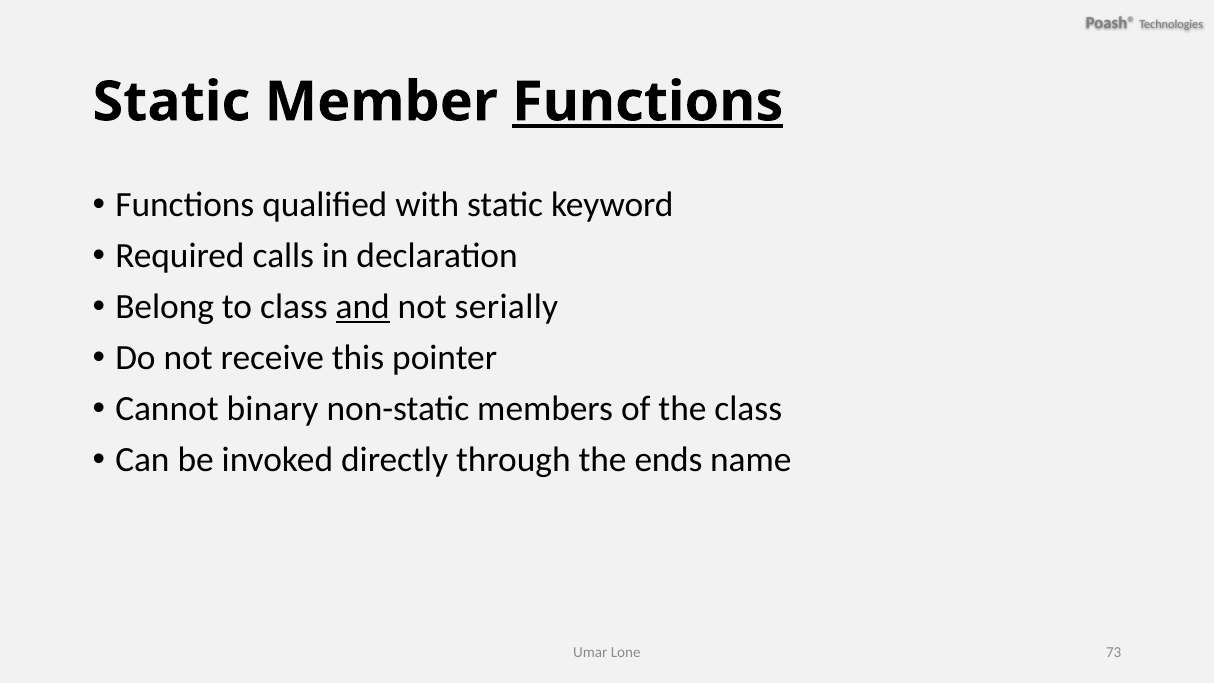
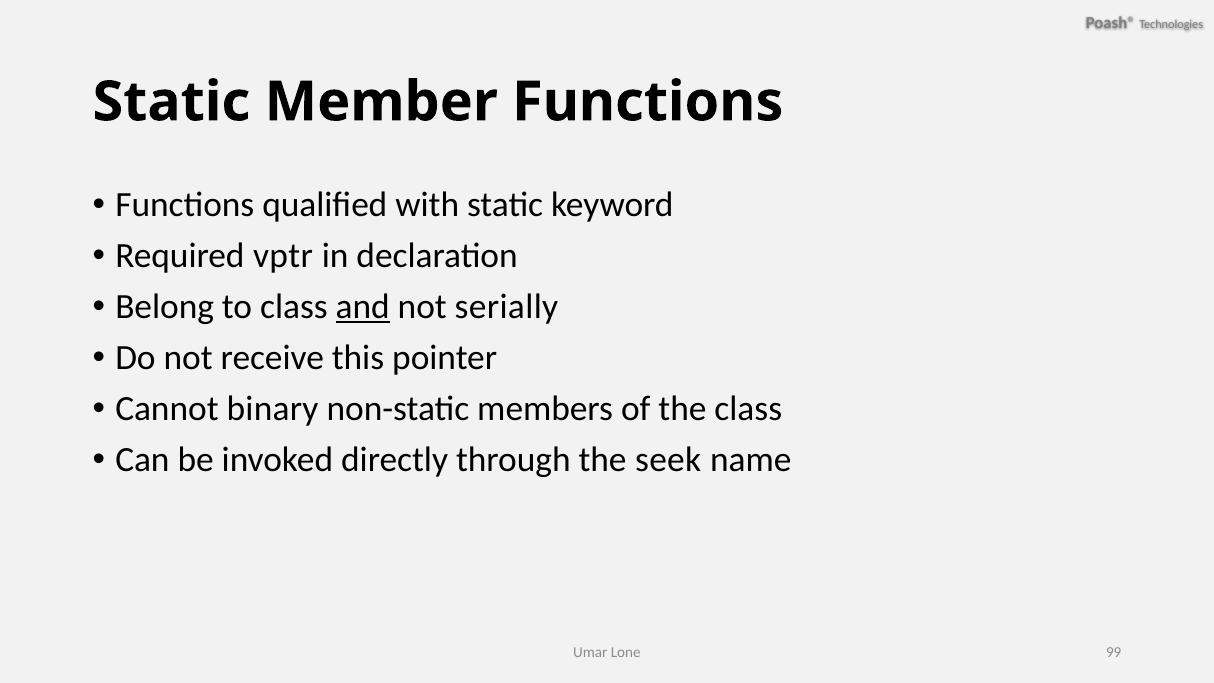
Functions underline: present -> none (648, 102)
calls: calls -> vptr (283, 256)
ends: ends -> seek (668, 460)
73: 73 -> 99 (1114, 652)
